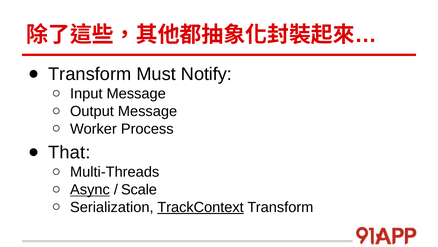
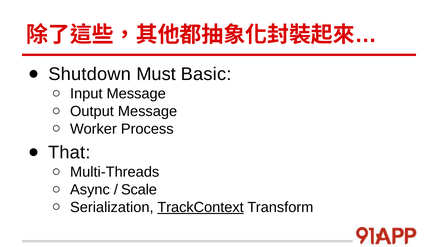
Transform: Transform -> Shutdown (90, 74)
Notify: Notify -> Basic (206, 74)
Async underline: present -> none (90, 189)
